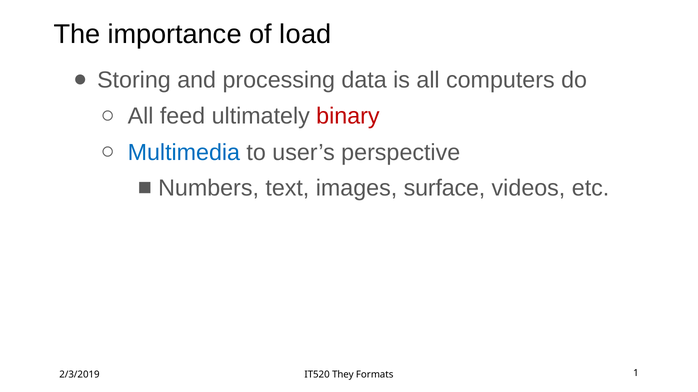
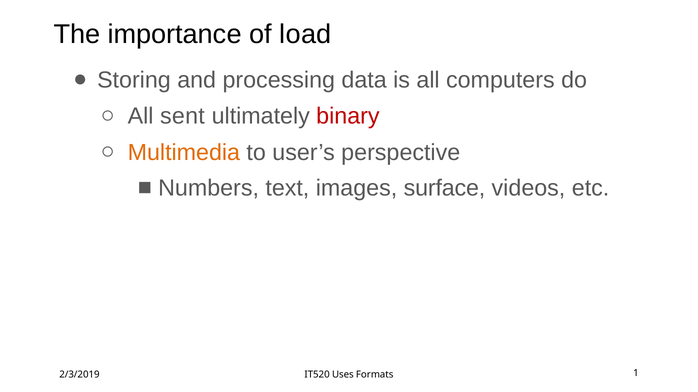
feed: feed -> sent (182, 116)
Multimedia colour: blue -> orange (184, 153)
They: They -> Uses (343, 375)
